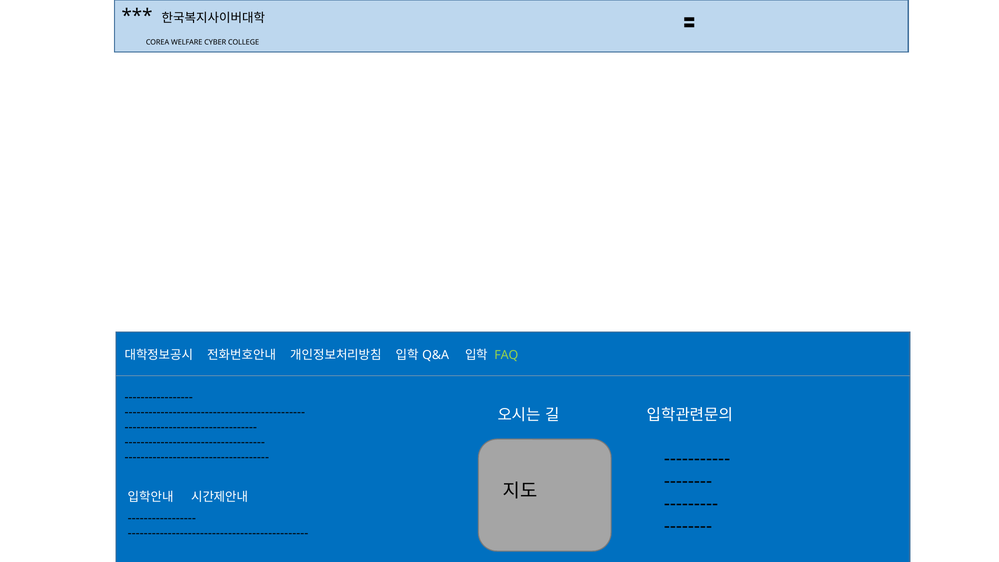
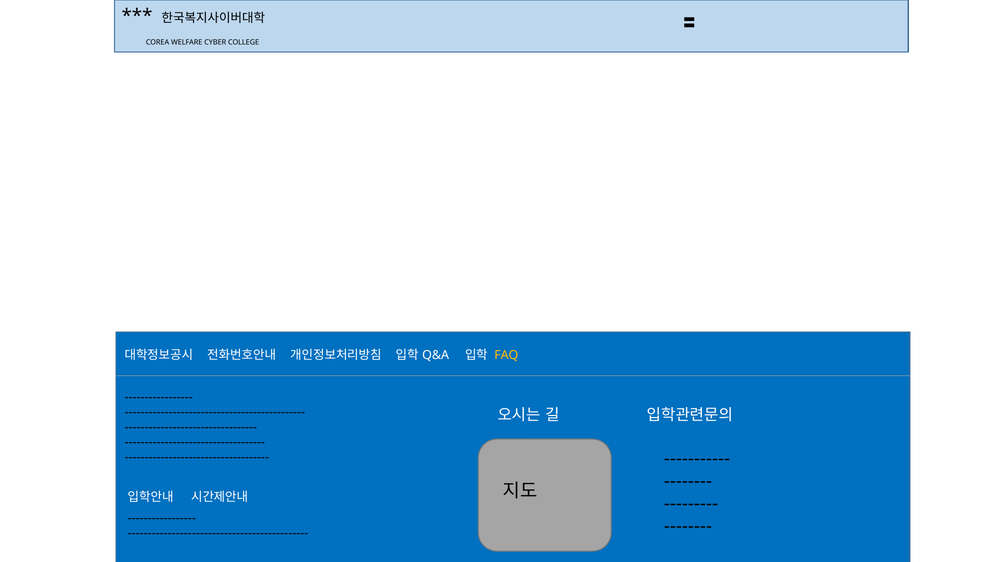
FAQ colour: light green -> yellow (506, 355)
